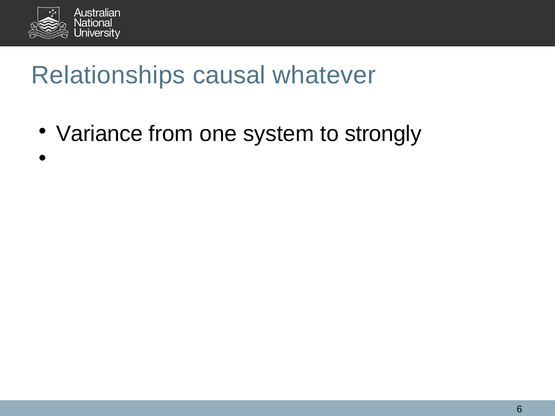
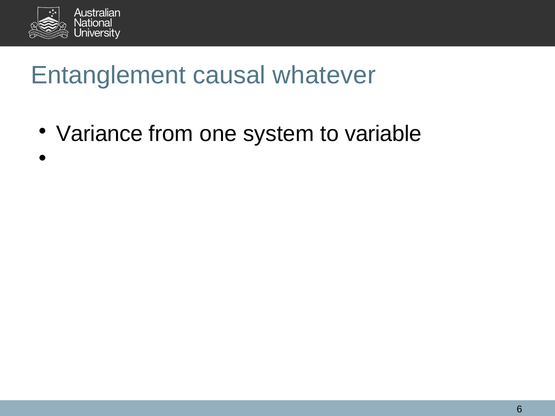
Relationships: Relationships -> Entanglement (108, 75)
strongly: strongly -> variable (383, 134)
